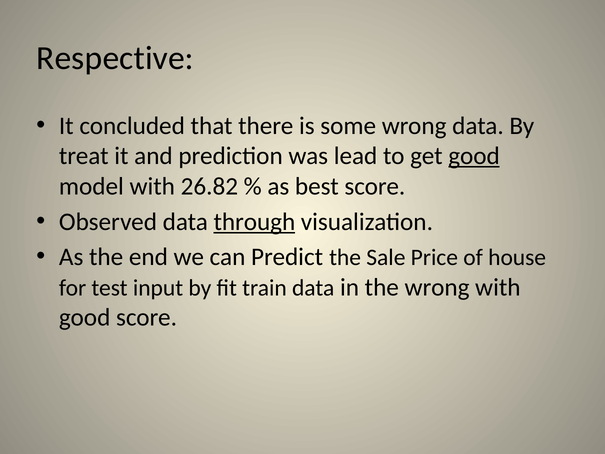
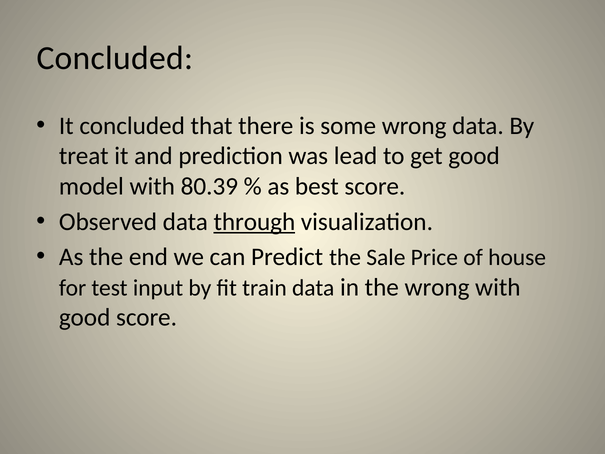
Respective: Respective -> Concluded (115, 58)
good underline: present -> none (474, 156)
26.82: 26.82 -> 80.39 (209, 186)
